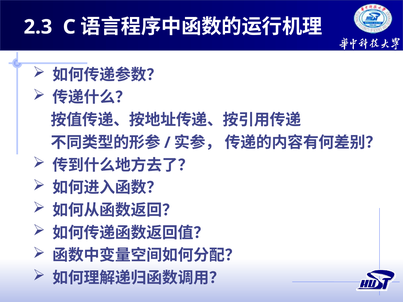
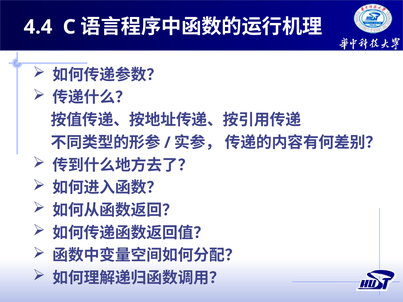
2.3: 2.3 -> 4.4 (38, 27)
